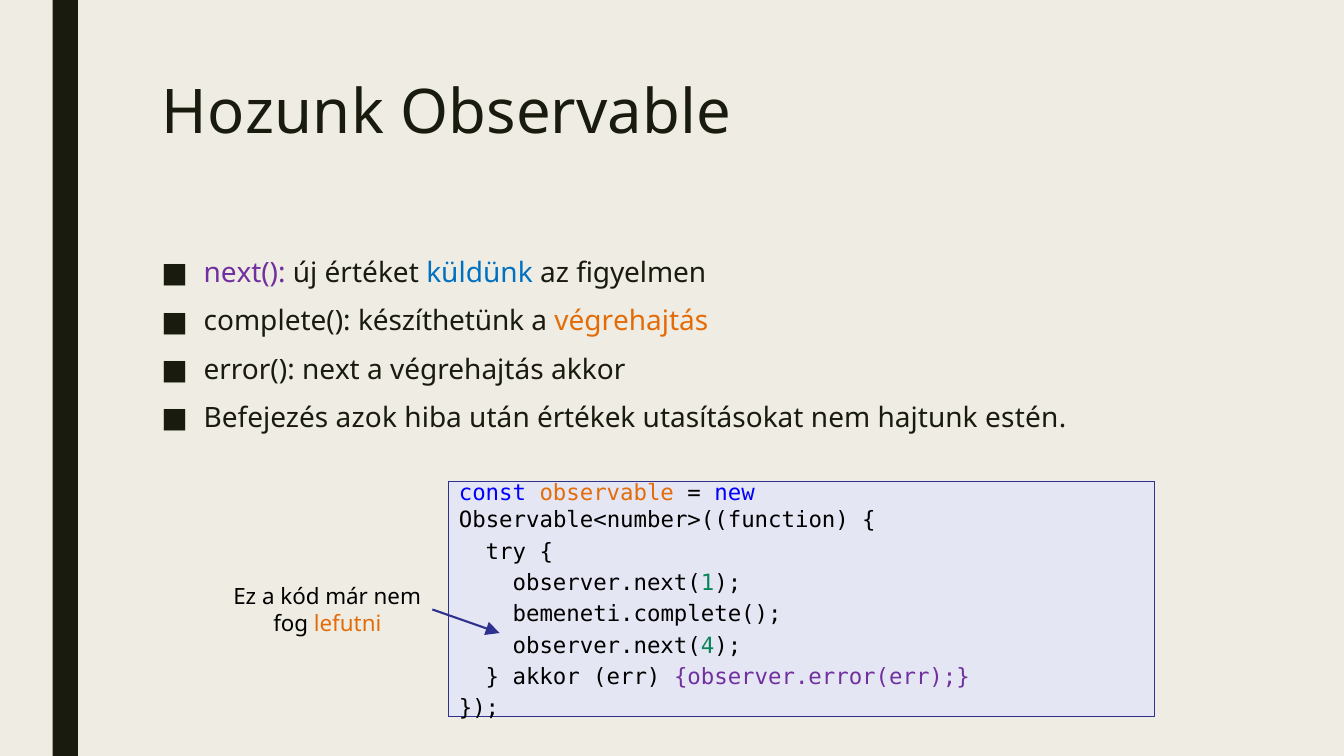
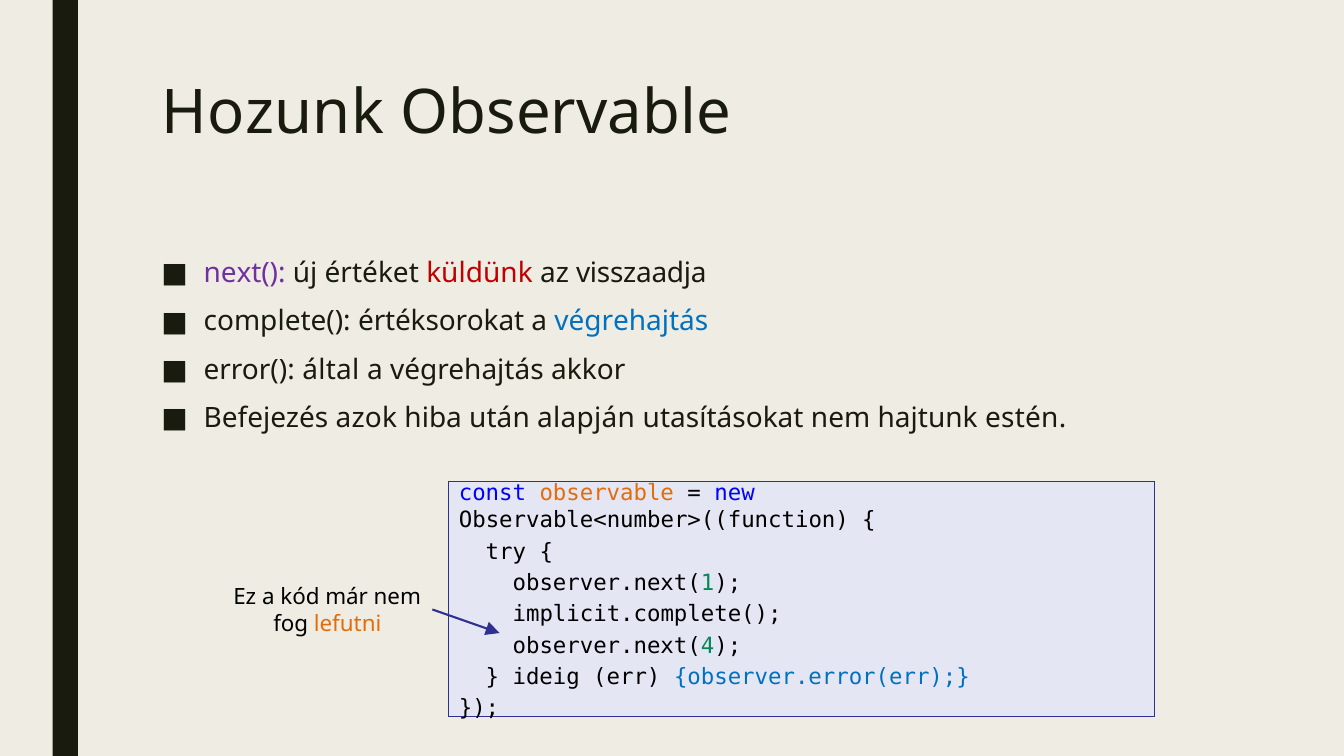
küldünk colour: blue -> red (480, 273)
figyelmen: figyelmen -> visszaadja (641, 273)
készíthetünk: készíthetünk -> értéksorokat (441, 321)
végrehajtás colour: orange -> blue (631, 321)
next: next -> által (331, 370)
értékek: értékek -> alapján (586, 418)
bemeneti.complete(: bemeneti.complete( -> implicit.complete( (647, 614)
akkor: akkor -> ideig (546, 677)
observer.error(err colour: purple -> blue (822, 677)
